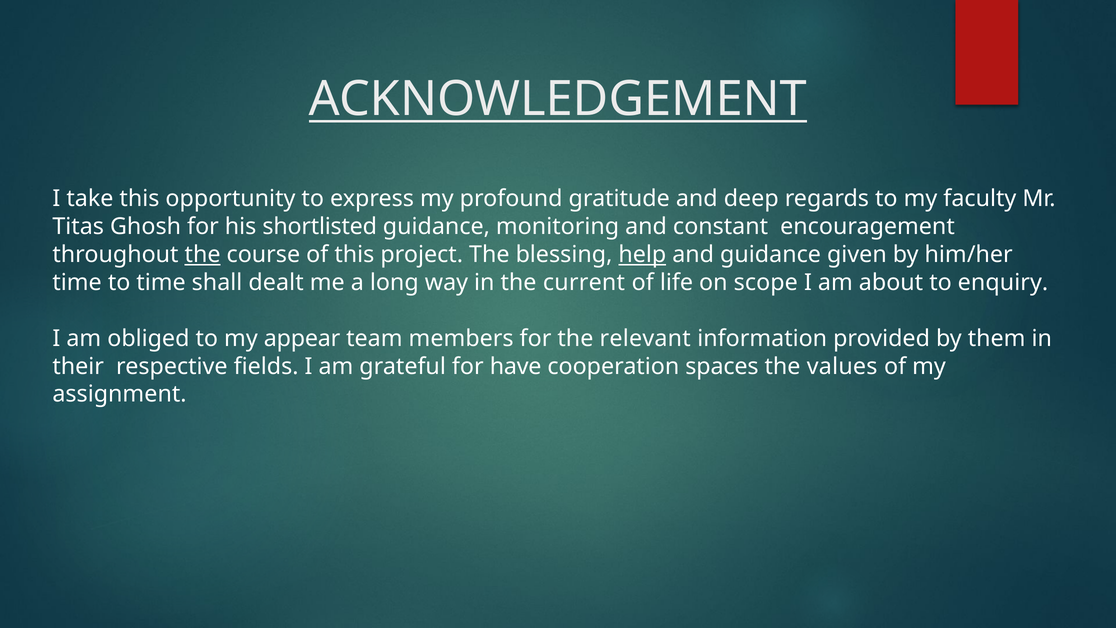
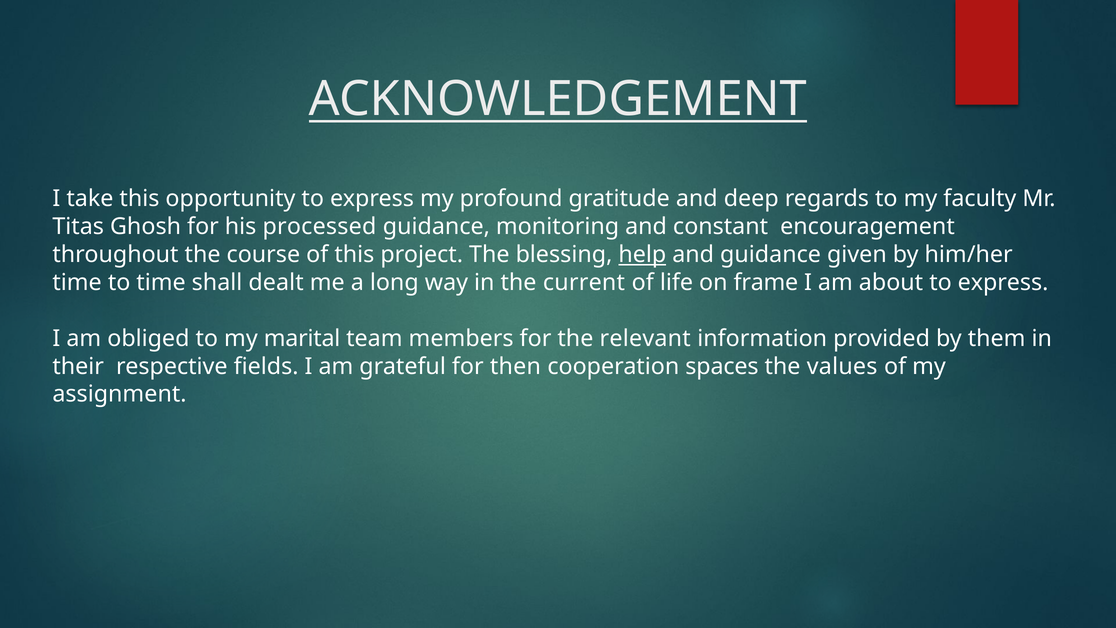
shortlisted: shortlisted -> processed (319, 227)
the underline: present -> none (203, 255)
scope: scope -> frame (766, 282)
about to enquiry: enquiry -> express (1003, 282)
appear: appear -> marital (302, 338)
have: have -> then (515, 366)
